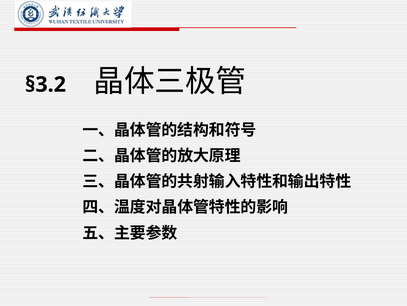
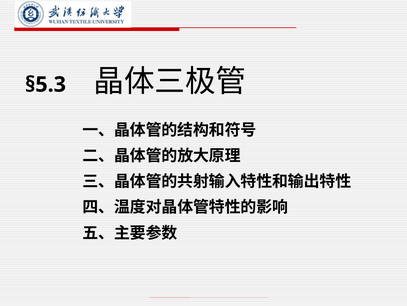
§3.2: §3.2 -> §5.3 (45, 84)
